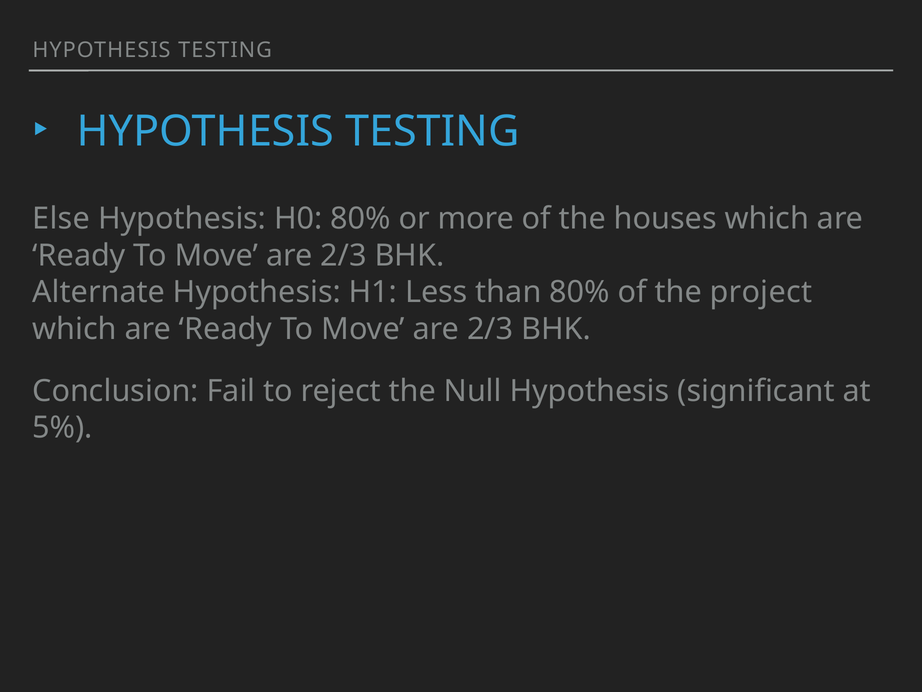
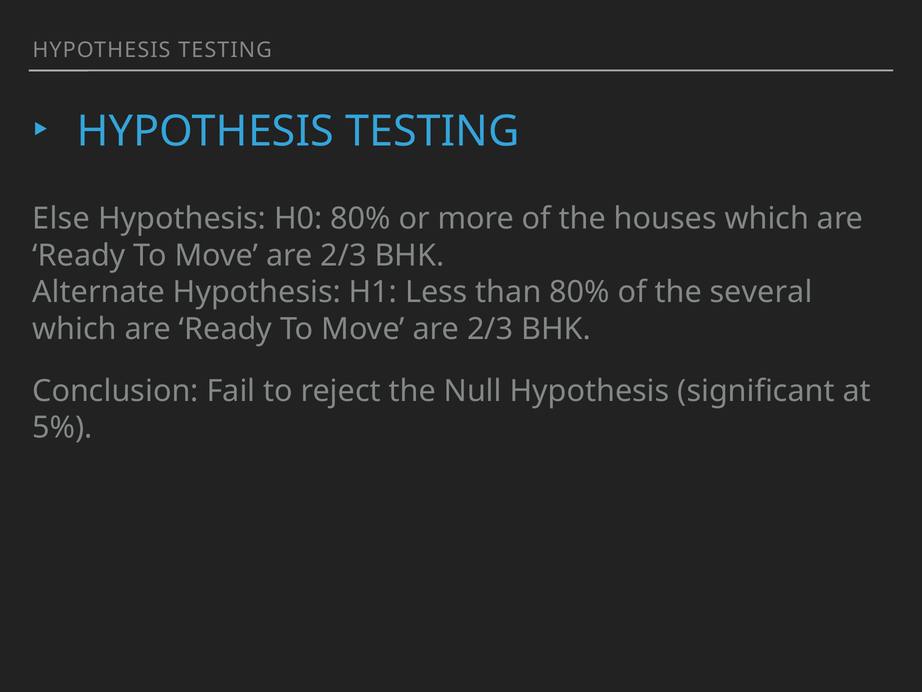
project: project -> several (761, 292)
